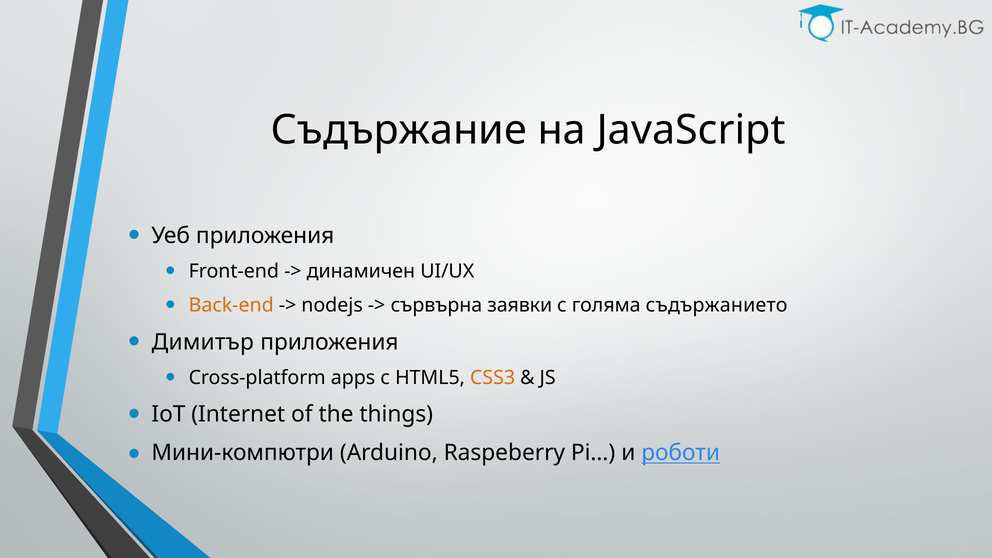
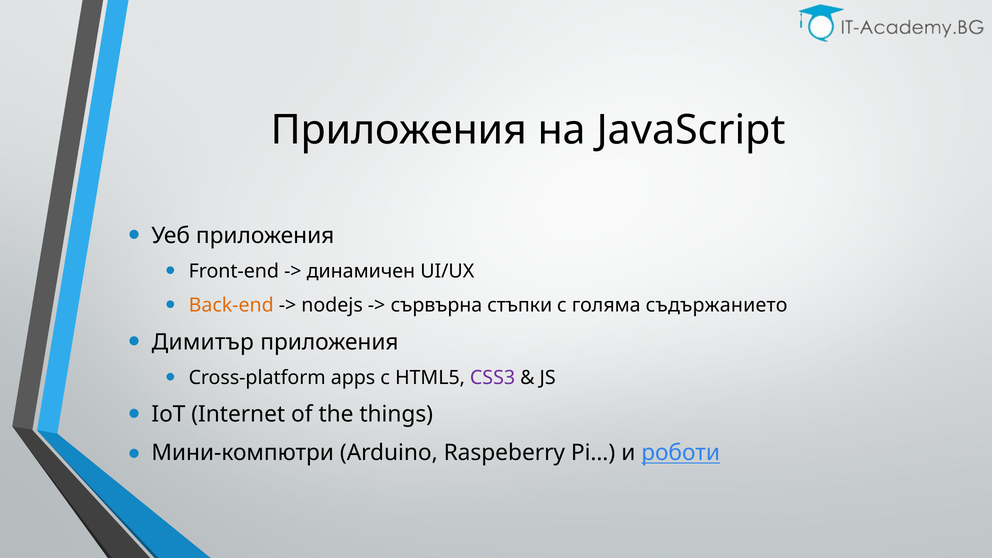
Съдържание: Съдържание -> Приложения (399, 130)
заявки: заявки -> стъпки (520, 305)
CSS3 colour: orange -> purple (493, 378)
